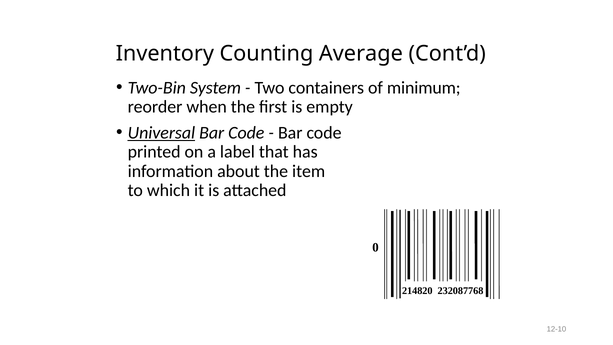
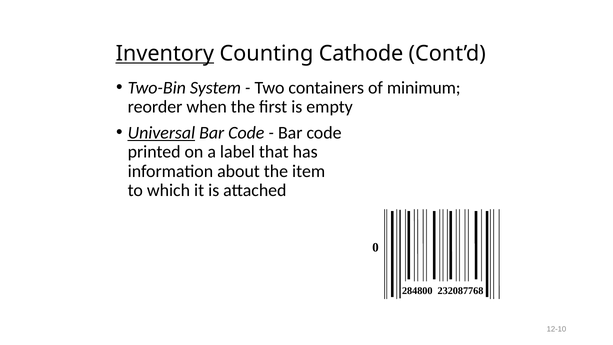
Inventory underline: none -> present (165, 54)
Average: Average -> Cathode (361, 54)
214820: 214820 -> 284800 (417, 291)
